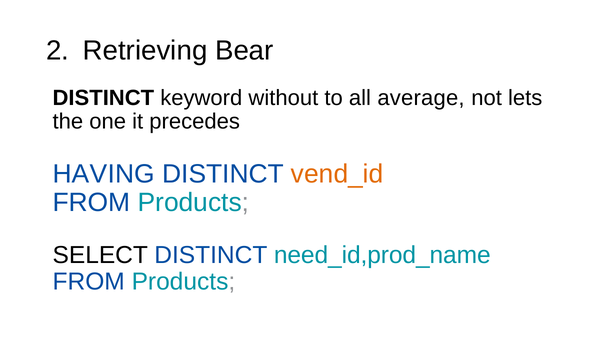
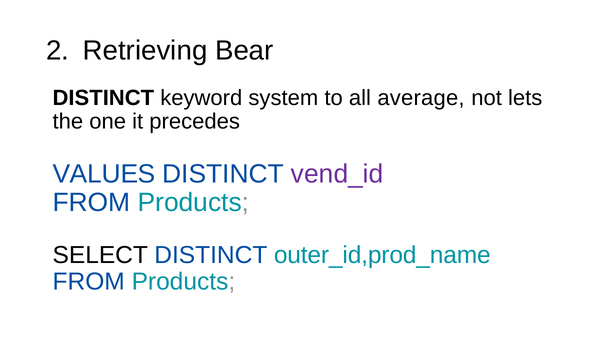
without: without -> system (283, 98)
HAVING: HAVING -> VALUES (104, 174)
vend_id colour: orange -> purple (337, 174)
need_id,prod_name: need_id,prod_name -> outer_id,prod_name (382, 255)
